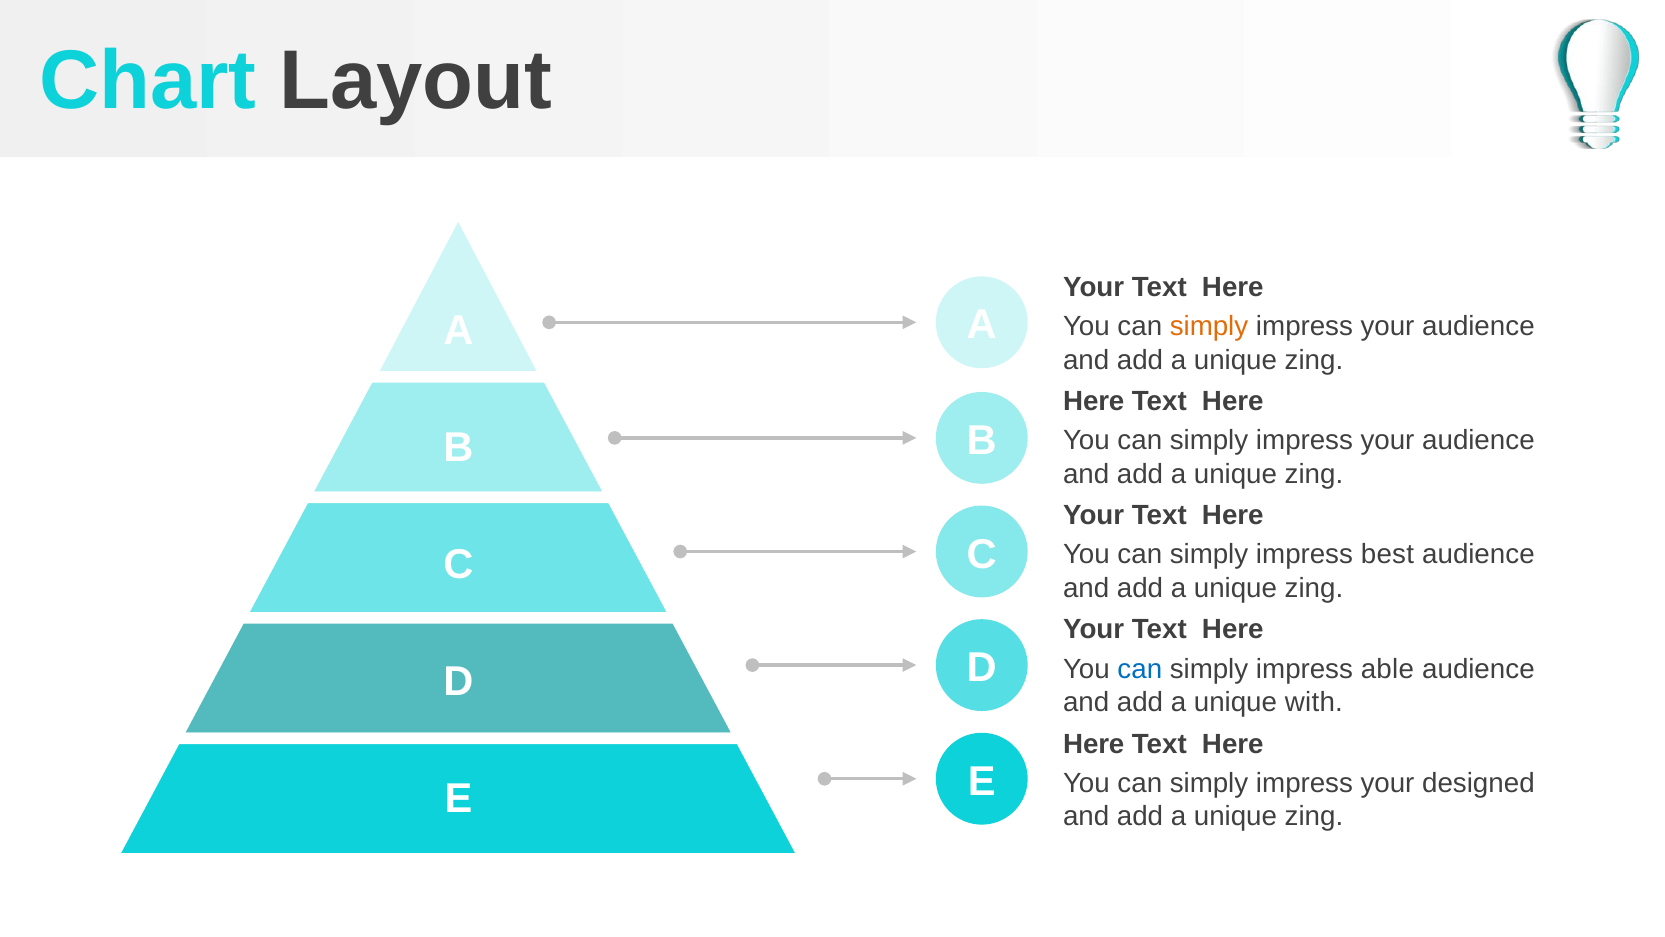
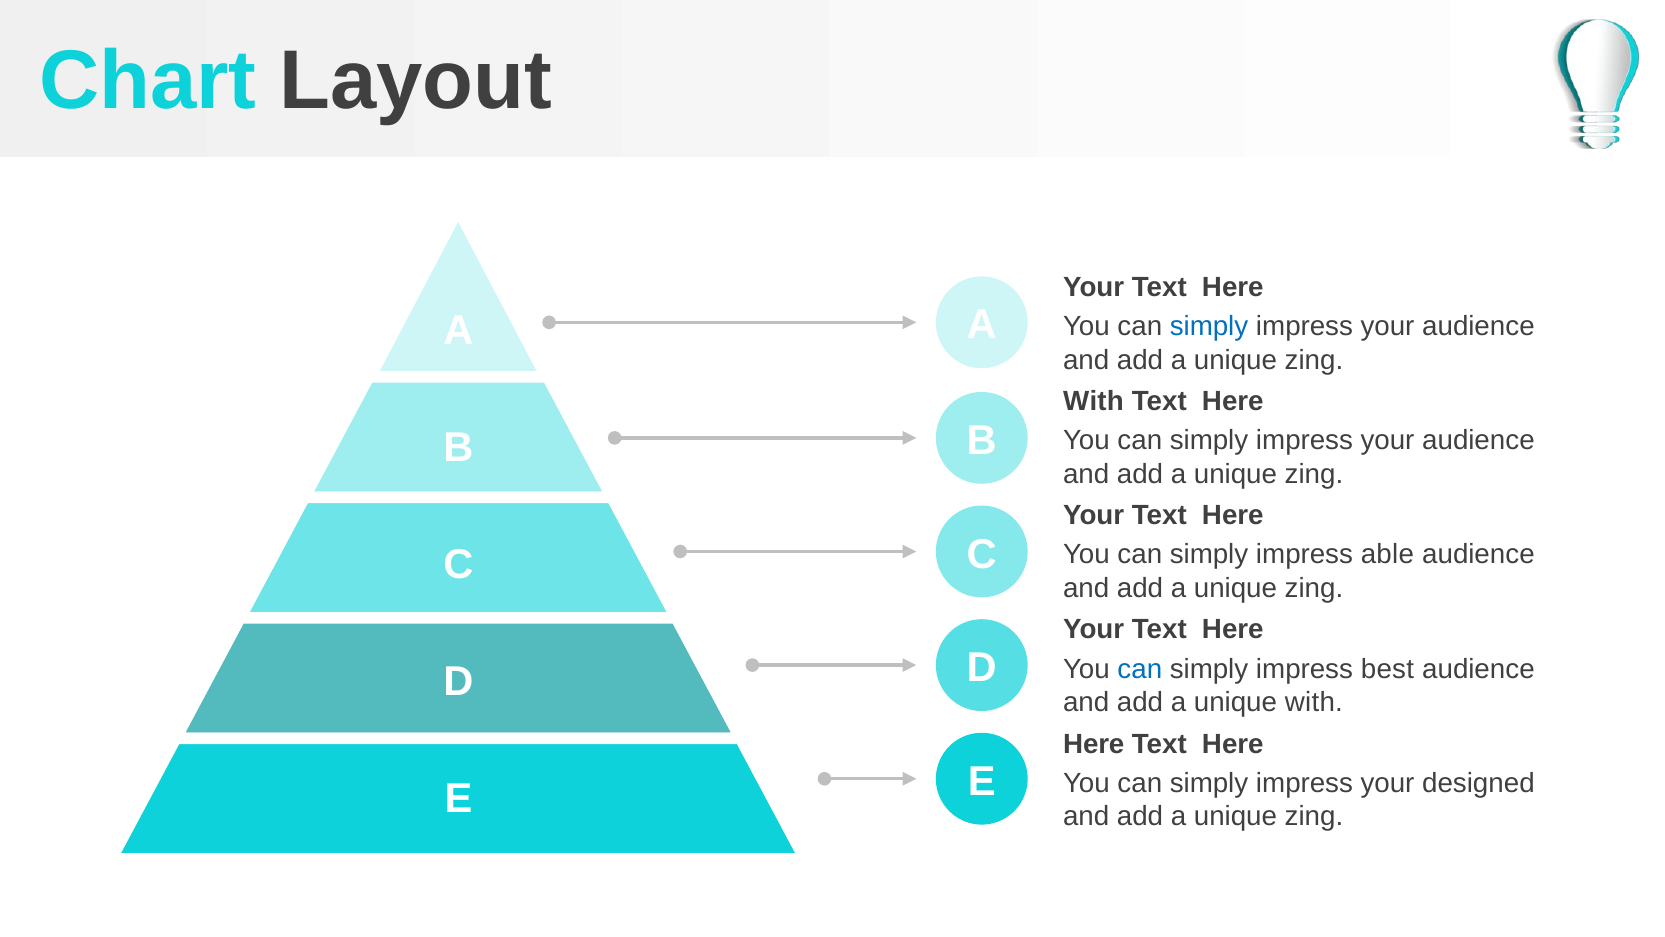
simply colour: orange -> blue (1209, 326)
Here: Here -> With (1094, 401)
best: best -> able (1387, 555)
able: able -> best (1387, 669)
